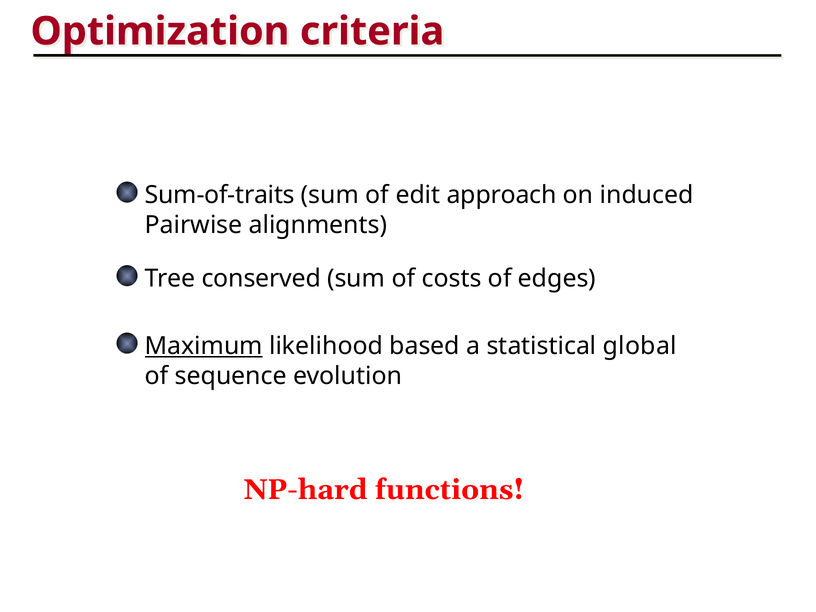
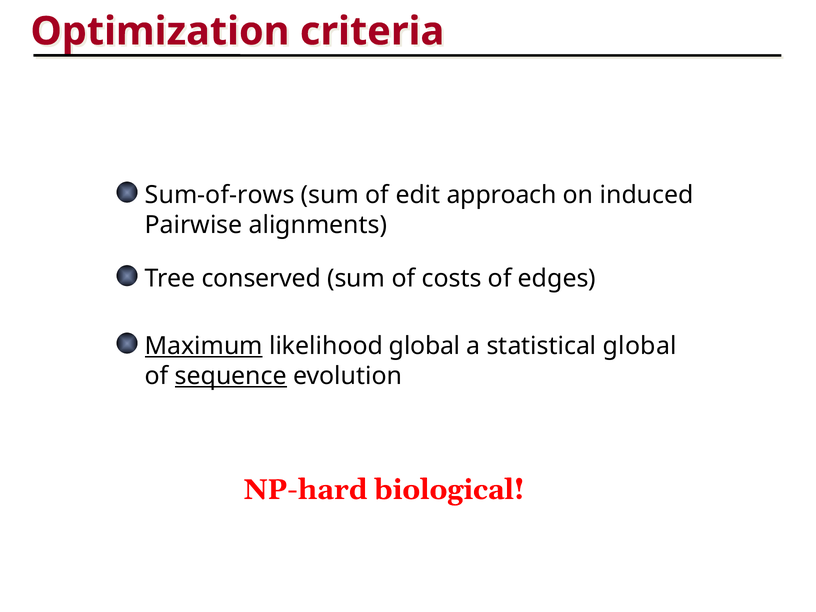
Sum-of-traits: Sum-of-traits -> Sum-of-rows (220, 195)
likelihood based: based -> global (425, 346)
sequence underline: none -> present (231, 376)
functions: functions -> biological (450, 490)
